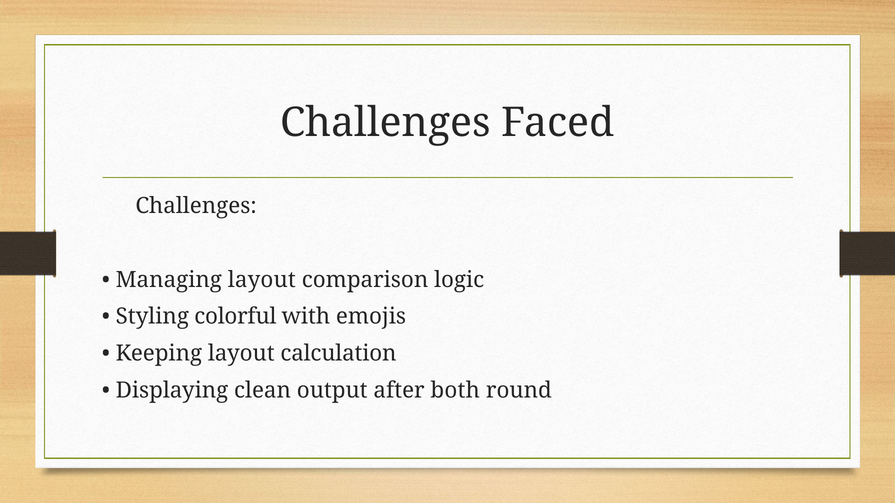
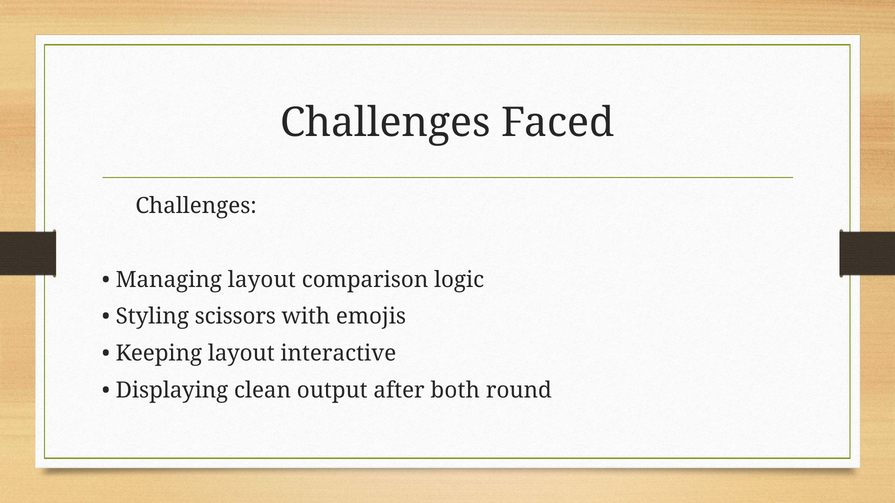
colorful: colorful -> scissors (235, 317)
calculation: calculation -> interactive (338, 354)
